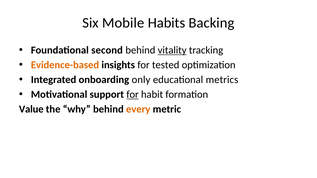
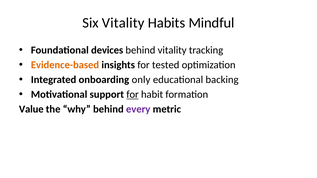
Six Mobile: Mobile -> Vitality (123, 23)
Backing: Backing -> Mindful (212, 23)
second: second -> devices (107, 50)
vitality underline: present -> none (172, 50)
metrics: metrics -> backing (222, 80)
every colour: orange -> purple (138, 109)
